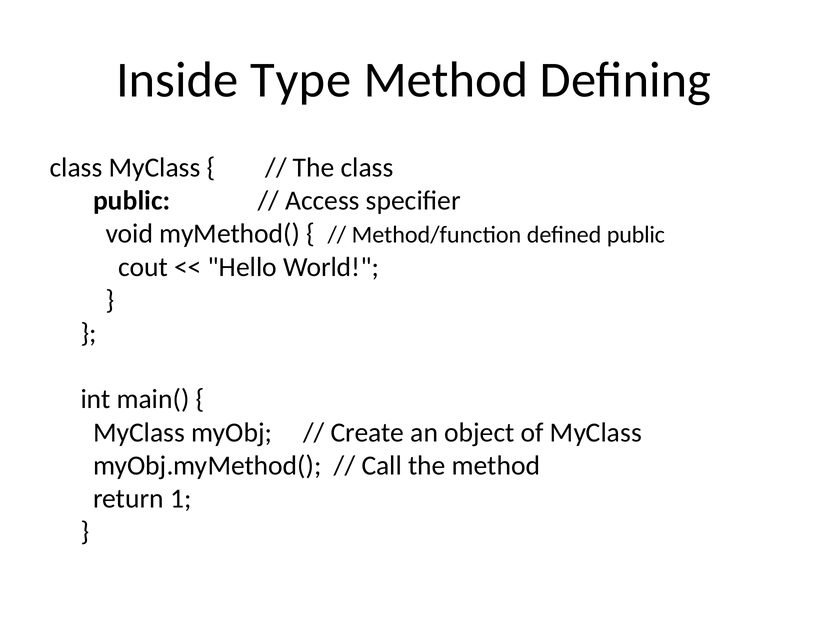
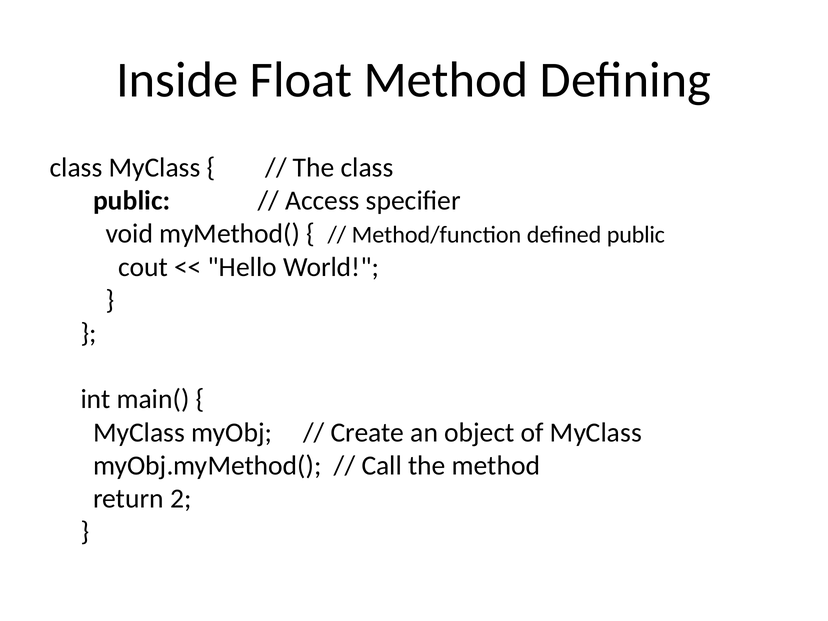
Type: Type -> Float (301, 80)
1: 1 -> 2 (181, 499)
